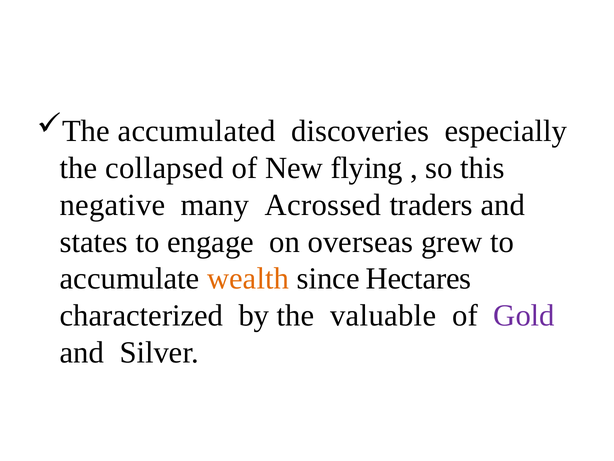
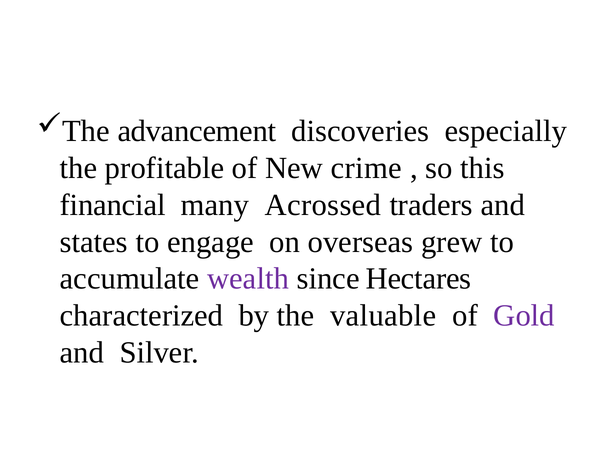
accumulated: accumulated -> advancement (197, 131)
collapsed: collapsed -> profitable (165, 168)
flying: flying -> crime (366, 168)
negative: negative -> financial (113, 205)
wealth colour: orange -> purple (248, 278)
